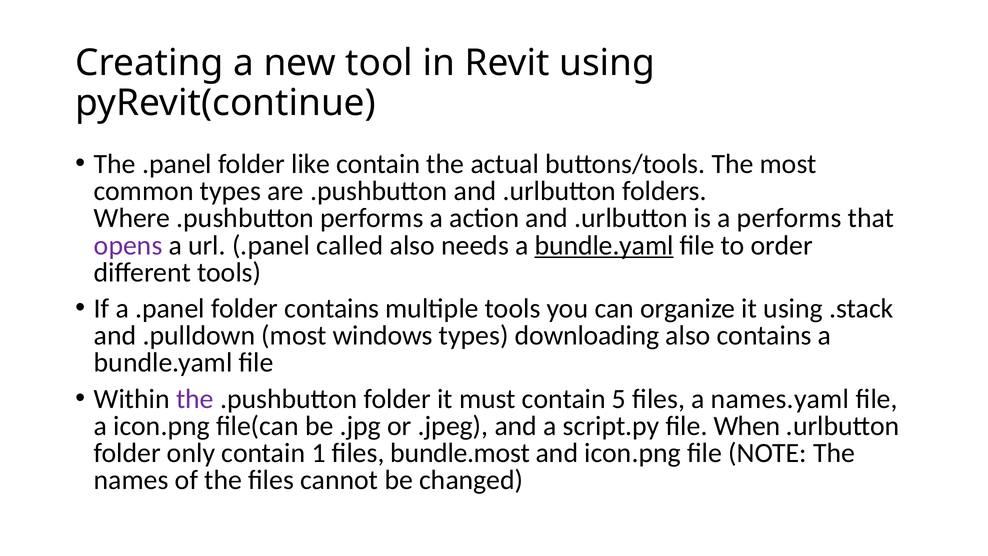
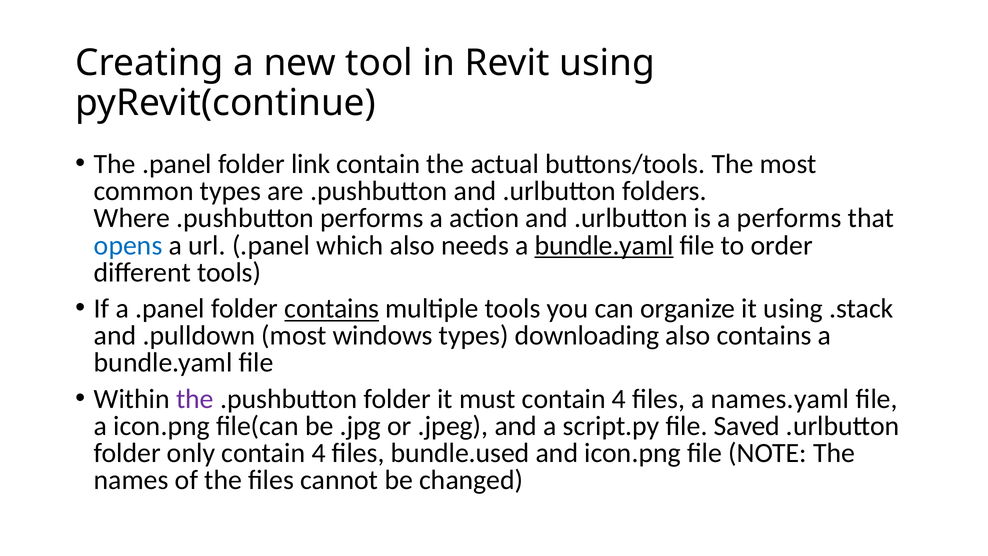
like: like -> link (311, 164)
opens colour: purple -> blue (128, 245)
called: called -> which (350, 245)
contains underline: none -> present (332, 309)
must contain 5: 5 -> 4 (619, 399)
When: When -> Saved (747, 426)
only contain 1: 1 -> 4 (319, 453)
bundle.most: bundle.most -> bundle.used (460, 453)
